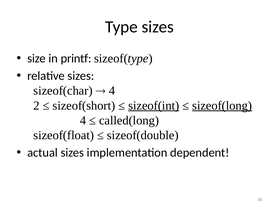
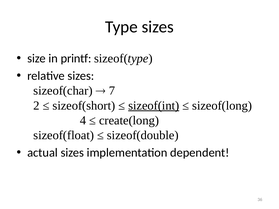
4: 4 -> 7 (112, 91)
sizeof(long underline: present -> none (222, 106)
called(long: called(long -> create(long (129, 121)
